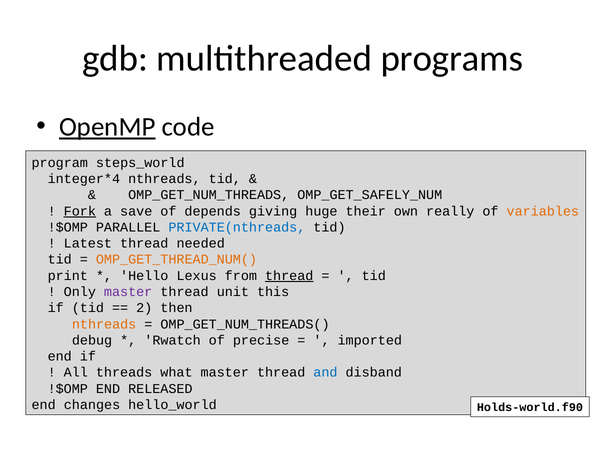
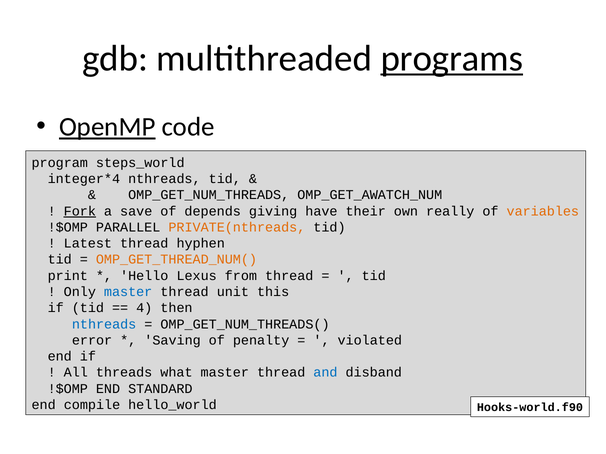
programs underline: none -> present (452, 59)
OMP_GET_SAFELY_NUM: OMP_GET_SAFELY_NUM -> OMP_GET_AWATCH_NUM (370, 195)
huge: huge -> have (321, 211)
PRIVATE(nthreads colour: blue -> orange (237, 228)
needed: needed -> hyphen (201, 244)
thread underline: present -> none (289, 276)
master colour: purple -> blue (128, 292)
2: 2 -> 4 (144, 308)
nthreads colour: orange -> blue (104, 324)
debug: debug -> error (92, 341)
Rwatch: Rwatch -> Saving (173, 341)
precise: precise -> penalty (261, 341)
imported: imported -> violated (370, 341)
RELEASED: RELEASED -> STANDARD (160, 389)
changes: changes -> compile (92, 405)
Holds-world.f90: Holds-world.f90 -> Hooks-world.f90 (530, 408)
